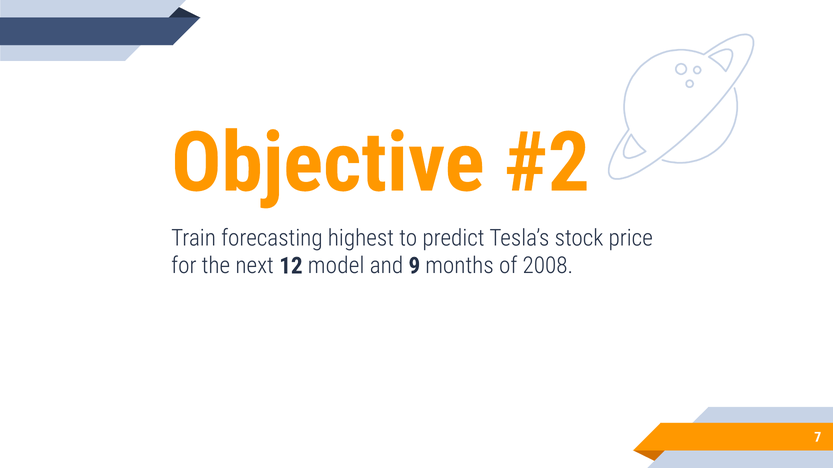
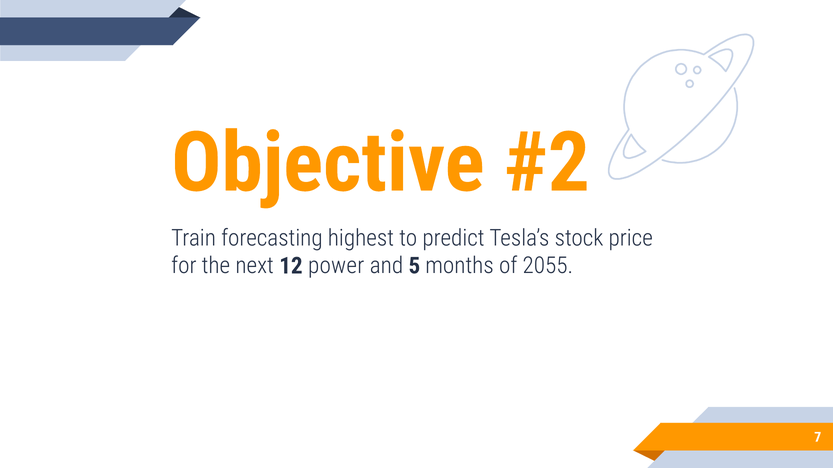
model: model -> power (336, 266)
9: 9 -> 5 (414, 266)
2008: 2008 -> 2055 (548, 266)
